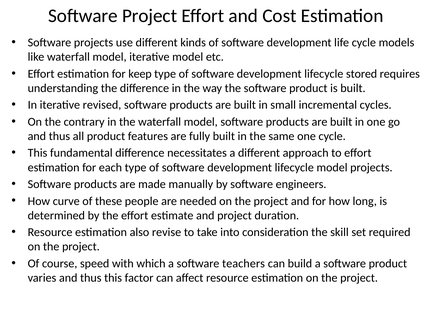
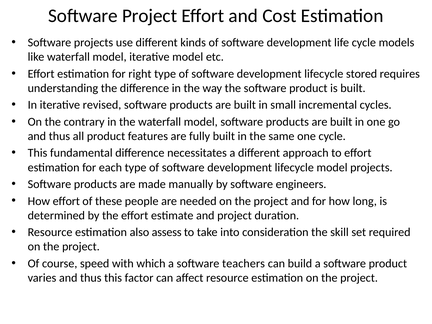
keep: keep -> right (140, 74)
How curve: curve -> effort (66, 201)
revise: revise -> assess (167, 232)
